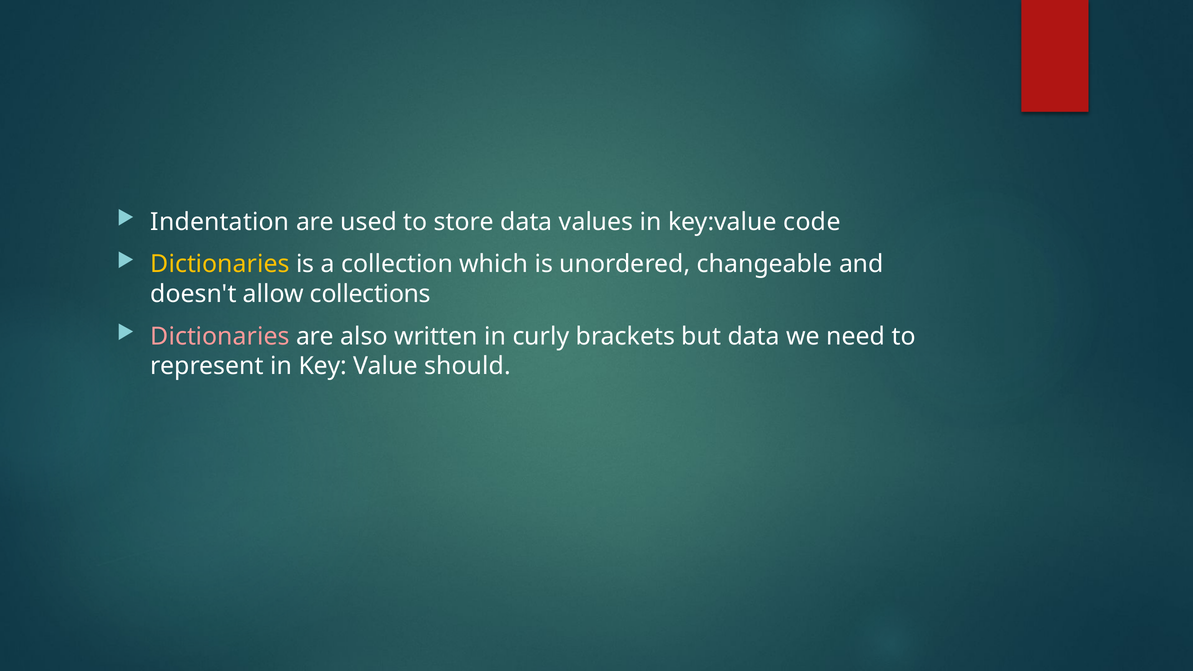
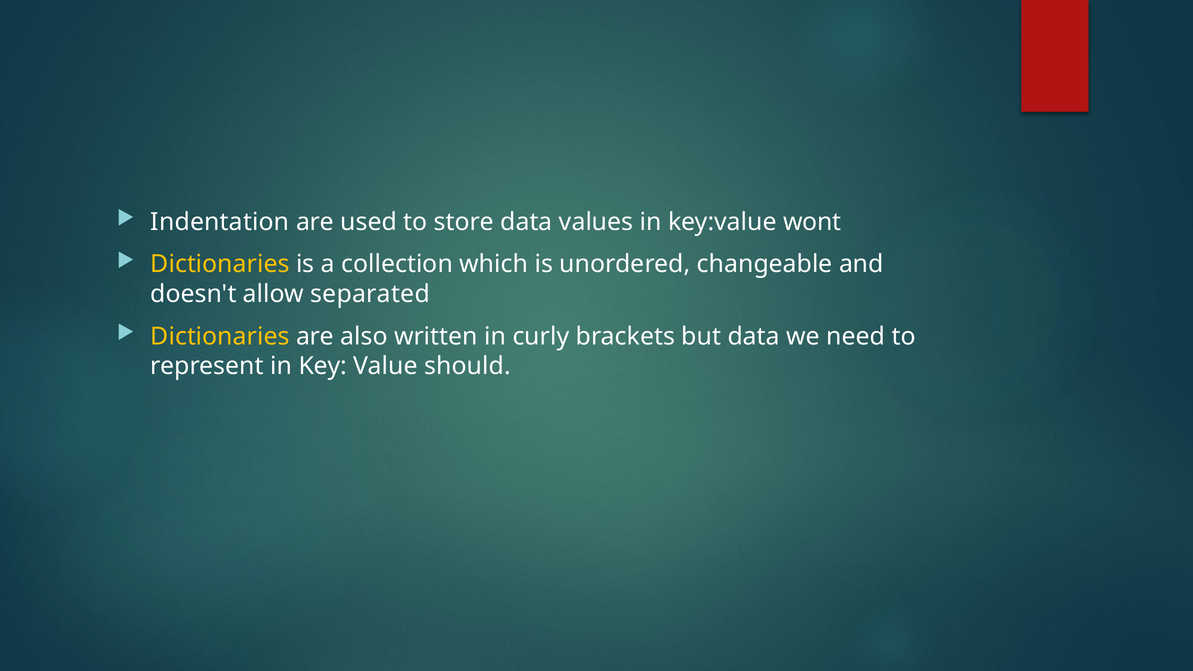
code: code -> wont (812, 222)
collections: collections -> separated (370, 294)
Dictionaries colour: pink -> yellow (220, 336)
